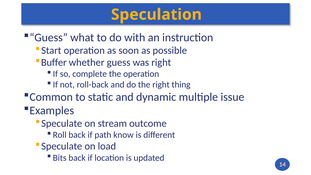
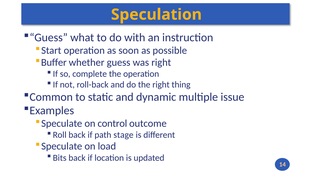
stream: stream -> control (112, 123)
know: know -> stage (123, 135)
